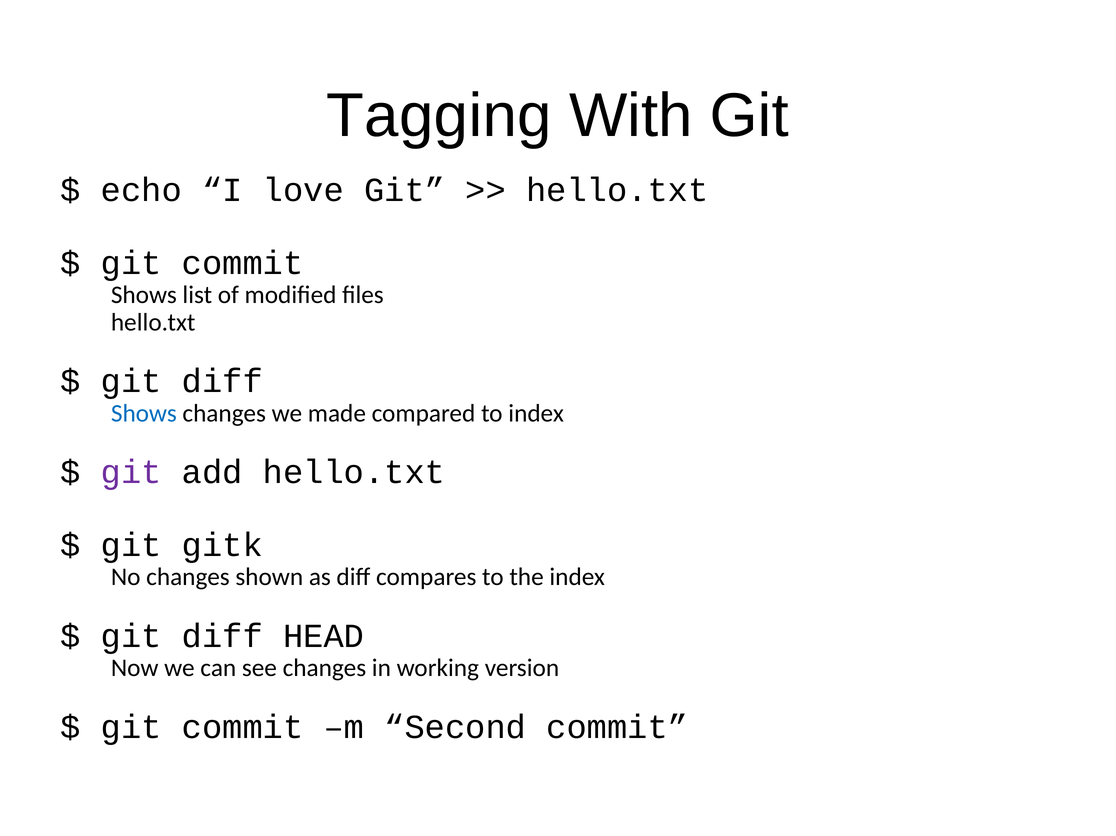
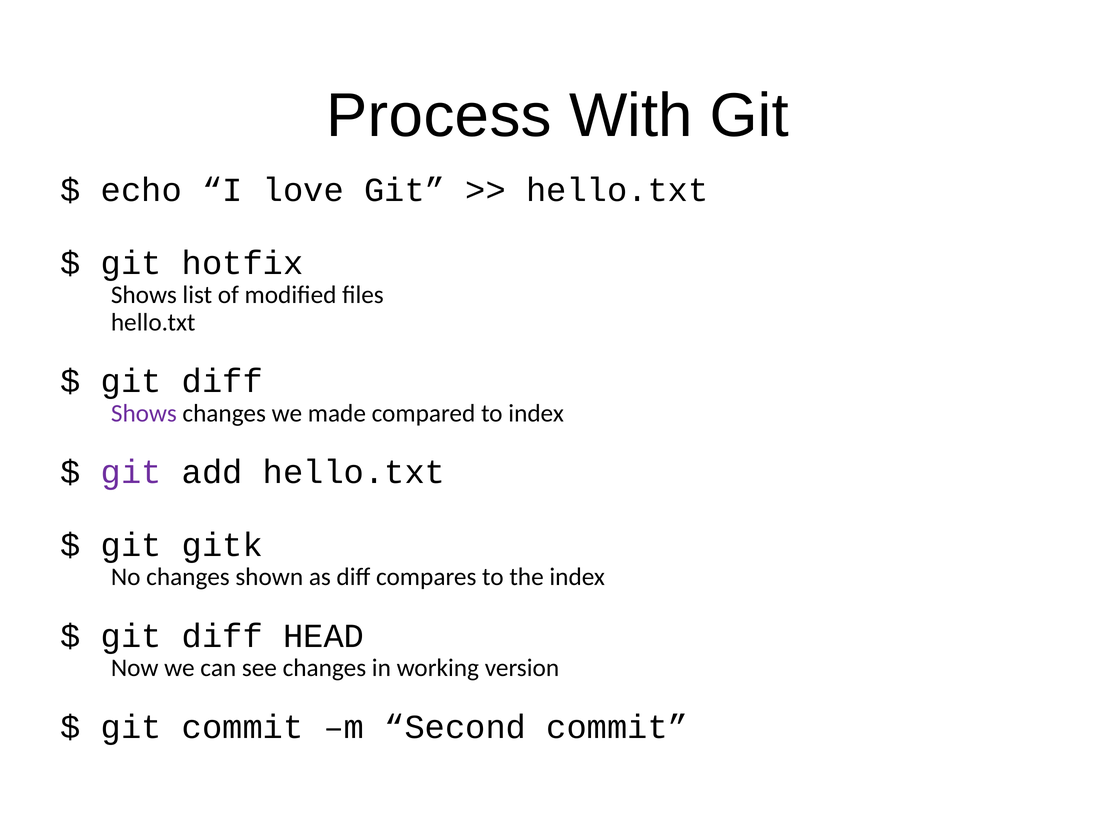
Tagging: Tagging -> Process (439, 116)
commit: commit -> hotfix (243, 263)
Shows colour: blue -> purple (144, 413)
